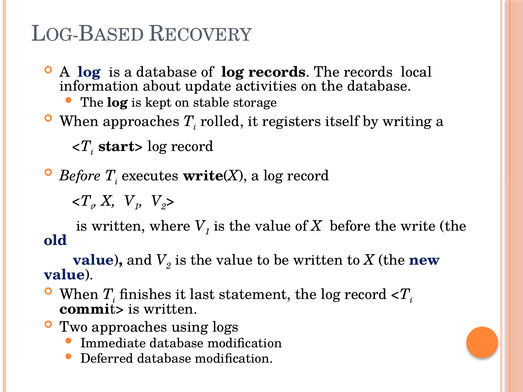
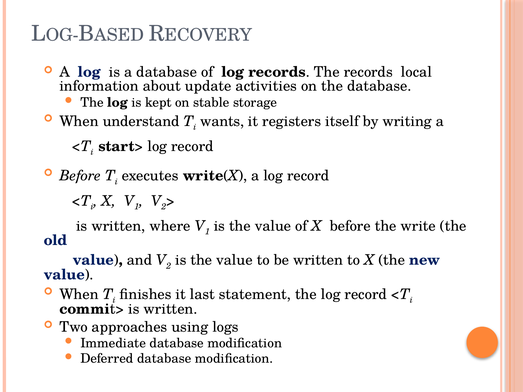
When approaches: approaches -> understand (141, 121)
rolled: rolled -> wants (222, 121)
